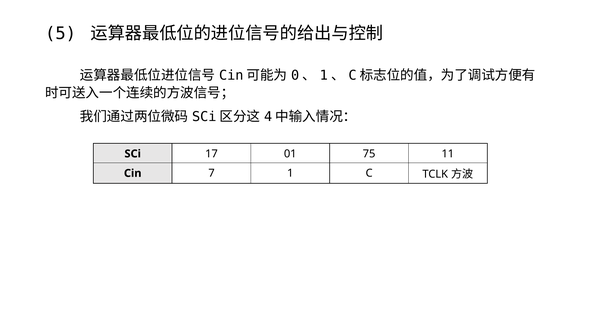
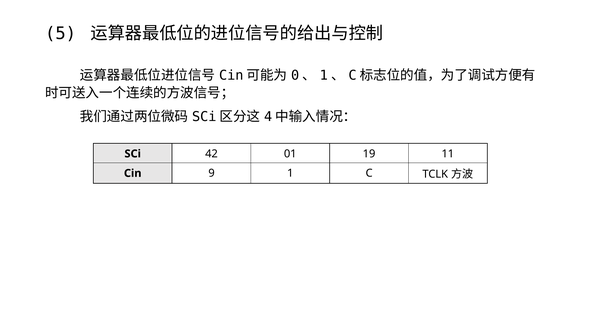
17: 17 -> 42 (211, 154)
75: 75 -> 19 (369, 154)
7: 7 -> 9 (212, 173)
